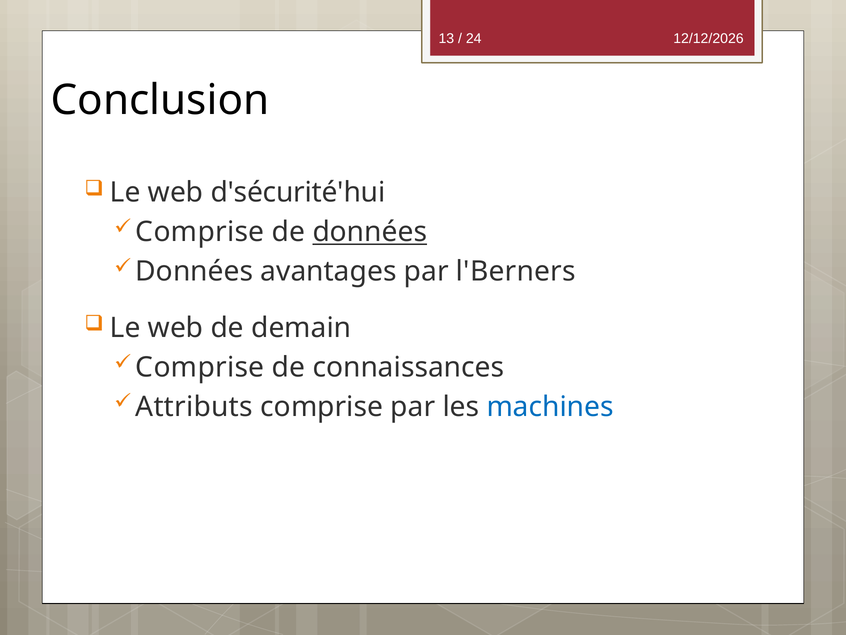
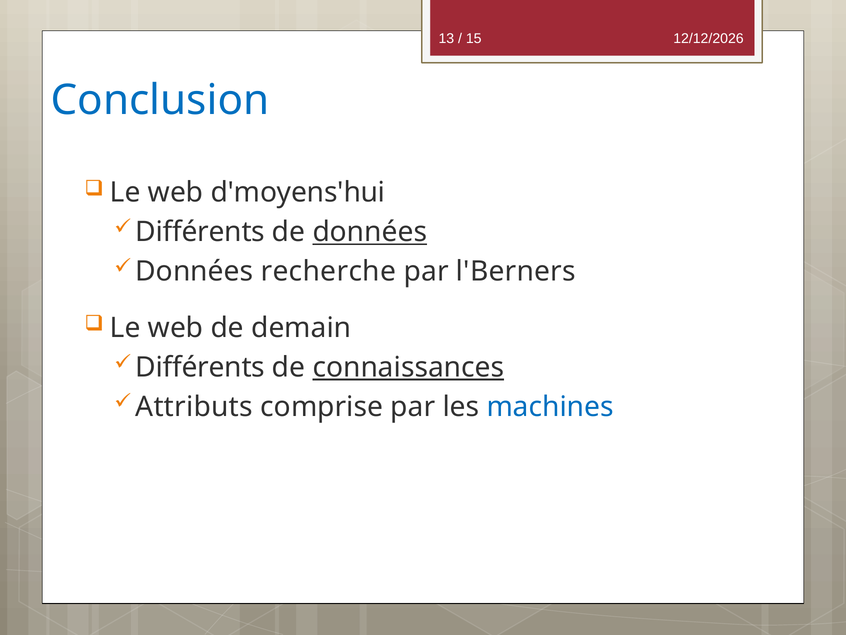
24: 24 -> 15 (474, 39)
Conclusion colour: black -> blue (160, 100)
d'sécurité'hui: d'sécurité'hui -> d'moyens'hui (298, 192)
Comprise: Comprise -> Différents (200, 232)
avantages: avantages -> recherche (328, 271)
Comprise: Comprise -> Différents (200, 367)
connaissances underline: none -> present (408, 367)
